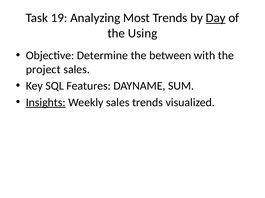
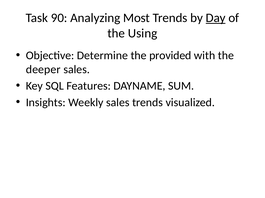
19: 19 -> 90 (59, 18)
between: between -> provided (170, 56)
project: project -> deeper (43, 70)
Insights underline: present -> none (46, 103)
